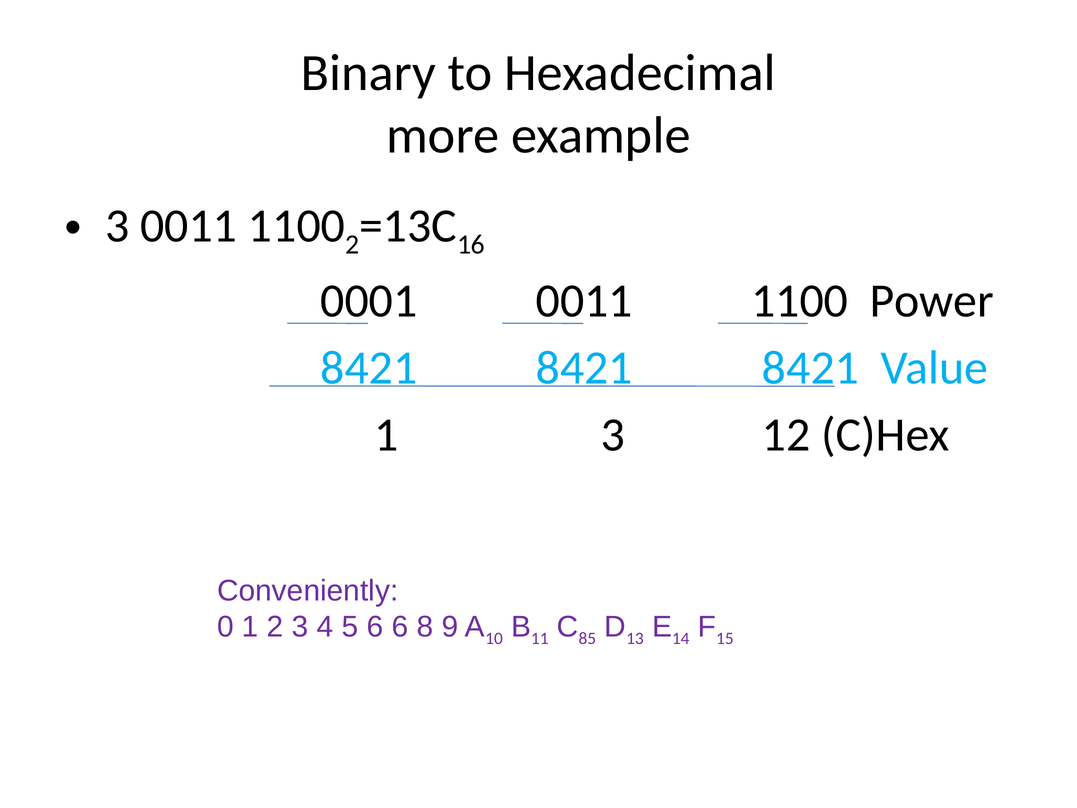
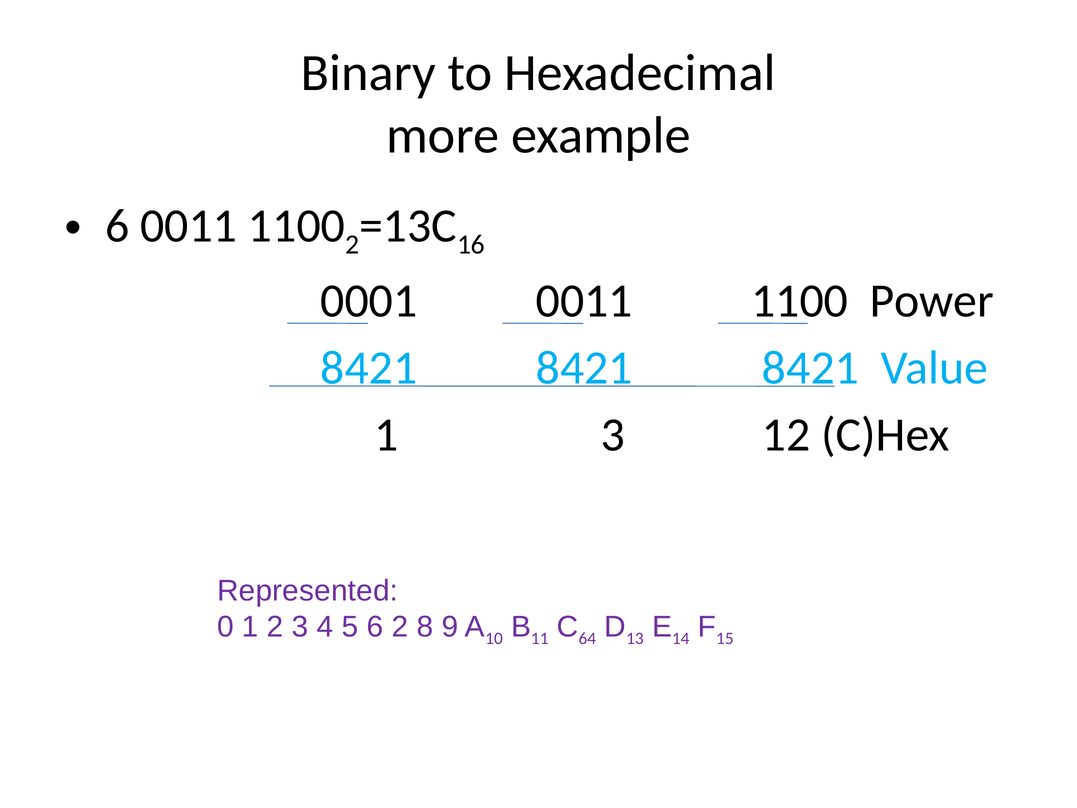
3: 3 -> 6 (117, 226)
Conveniently: Conveniently -> Represented (308, 591)
6 6: 6 -> 2 (400, 627)
85: 85 -> 64 (587, 638)
